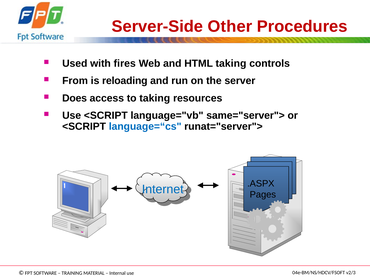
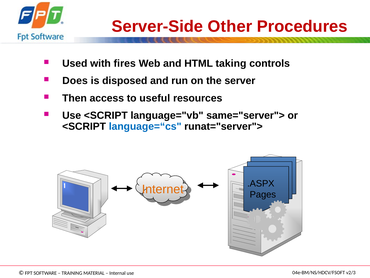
From: From -> Does (75, 81)
reloading: reloading -> disposed (125, 81)
Does: Does -> Then (74, 98)
to taking: taking -> useful (155, 98)
Internet colour: blue -> orange (163, 189)
